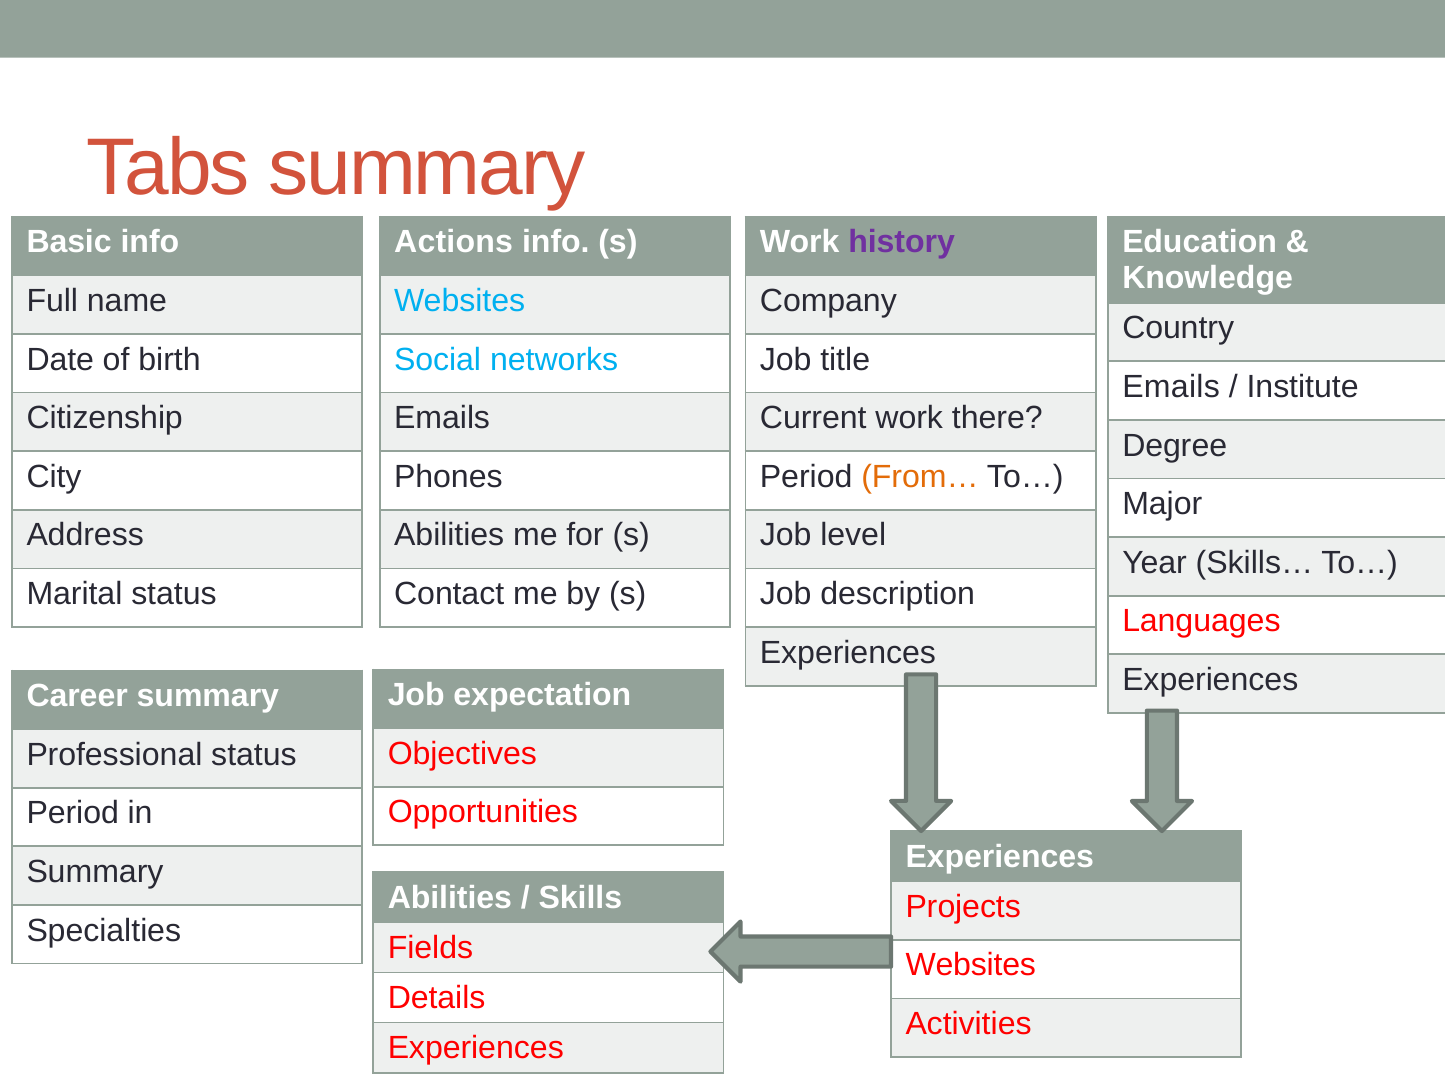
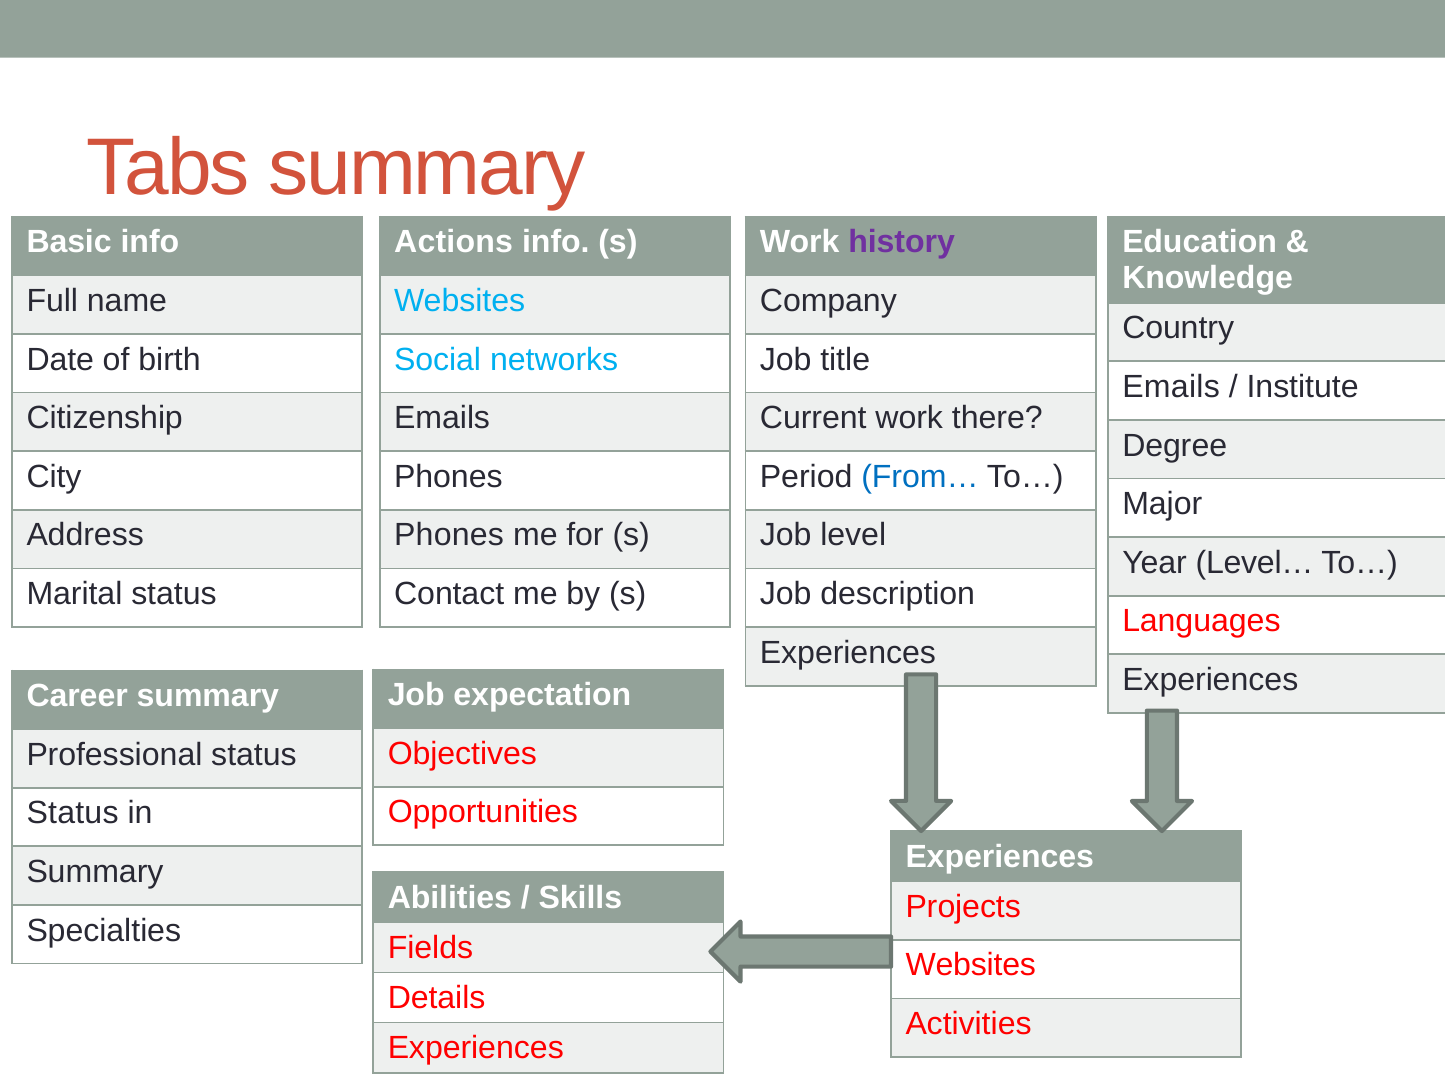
From… colour: orange -> blue (920, 477)
Abilities: Abilities -> Phones (449, 535)
Skills…: Skills… -> Level… (1255, 563)
Period: Period -> Status (73, 813)
